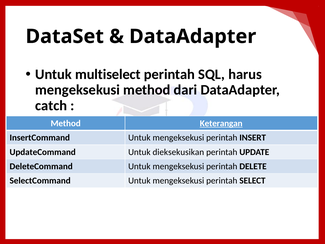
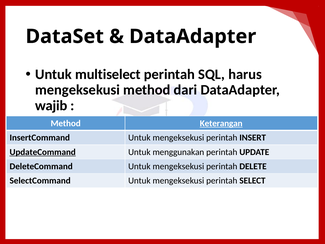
catch: catch -> wajib (51, 105)
UpdateCommand underline: none -> present (43, 152)
dieksekusikan: dieksekusikan -> menggunakan (178, 152)
